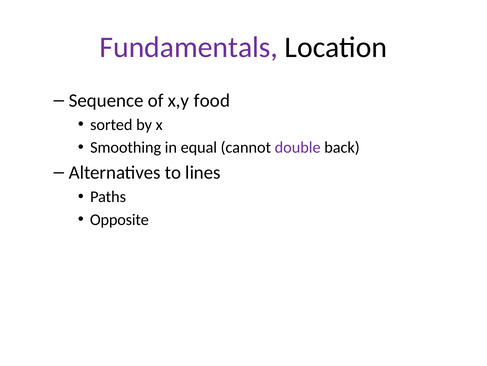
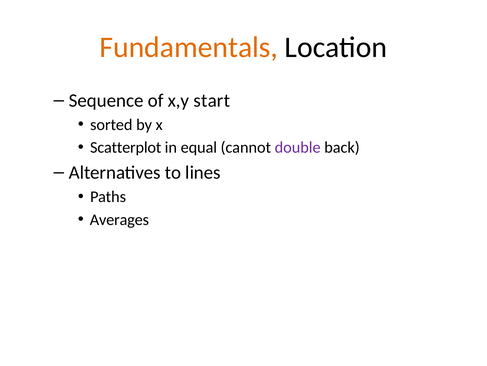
Fundamentals colour: purple -> orange (189, 47)
food: food -> start (212, 100)
Smoothing: Smoothing -> Scatterplot (126, 147)
Opposite: Opposite -> Averages (119, 219)
